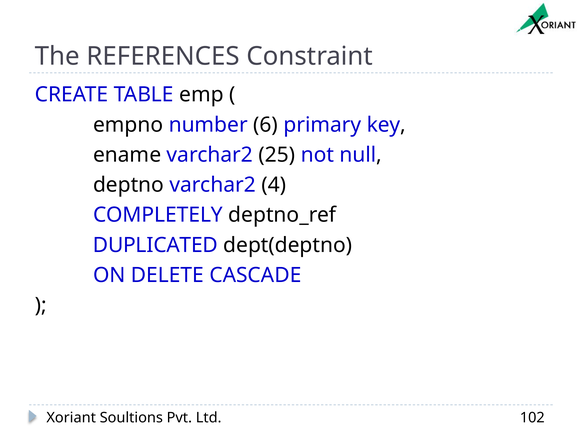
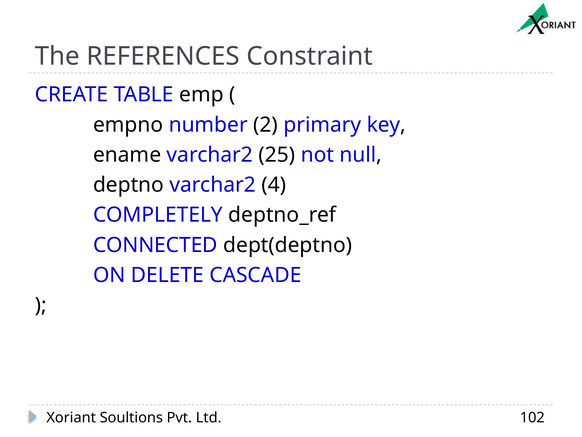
6: 6 -> 2 (266, 125)
DUPLICATED: DUPLICATED -> CONNECTED (155, 245)
